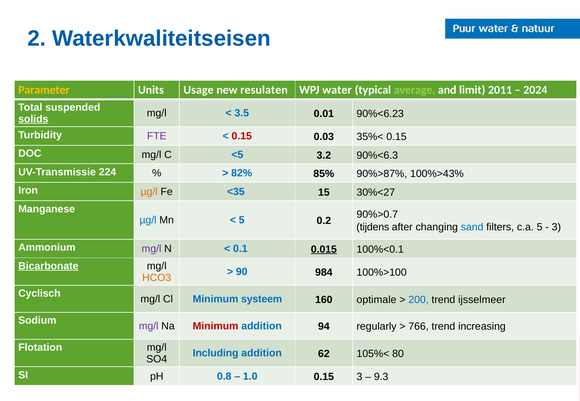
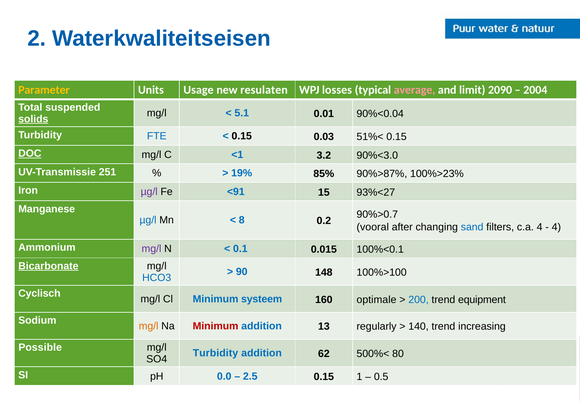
water: water -> losses (337, 90)
average colour: light green -> pink (415, 90)
2011: 2011 -> 2090 (500, 90)
2024: 2024 -> 2004 (535, 90)
3.5: 3.5 -> 5.1 (242, 113)
90%<6.23: 90%<6.23 -> 90%<0.04 (380, 114)
FTE colour: purple -> blue (157, 136)
0.15 colour: red -> black (242, 136)
35%<: 35%< -> 51%< (370, 137)
DOC underline: none -> present (30, 154)
<5: <5 -> <1 (237, 155)
90%<6.3: 90%<6.3 -> 90%<3.0 (377, 155)
224: 224 -> 251 (107, 172)
82%: 82% -> 19% (242, 173)
100%>43%: 100%>43% -> 100%>23% (437, 174)
µg/l colour: orange -> purple (149, 192)
<35: <35 -> <91 (236, 192)
30%<27: 30%<27 -> 93%<27 (376, 193)
5: 5 -> 8 (242, 221)
tijdens: tijdens -> vooral (373, 228)
c.a 5: 5 -> 4 (540, 228)
3: 3 -> 4 (556, 228)
0.015 underline: present -> none (324, 250)
984: 984 -> 148 (324, 273)
HCO3 colour: orange -> blue (157, 278)
ijsselmeer: ijsselmeer -> equipment (482, 300)
mg/l colour: purple -> orange (149, 326)
94: 94 -> 13 (324, 327)
766: 766 -> 140 (419, 327)
Flotation: Flotation -> Possible (40, 348)
Including: Including -> Turbidity (215, 354)
105%<: 105%< -> 500%< (373, 354)
0.8: 0.8 -> 0.0 (224, 377)
1.0: 1.0 -> 2.5 (250, 377)
0.15 3: 3 -> 1 (359, 377)
9.3: 9.3 -> 0.5 (381, 377)
